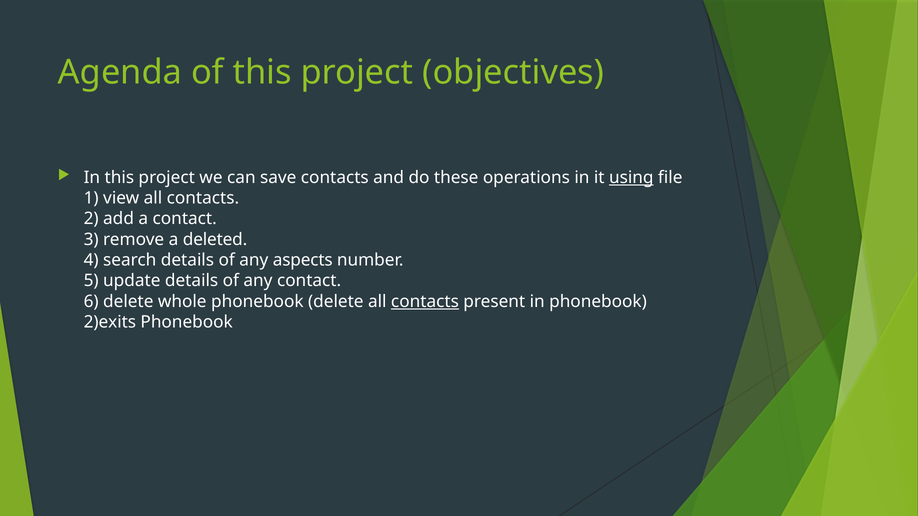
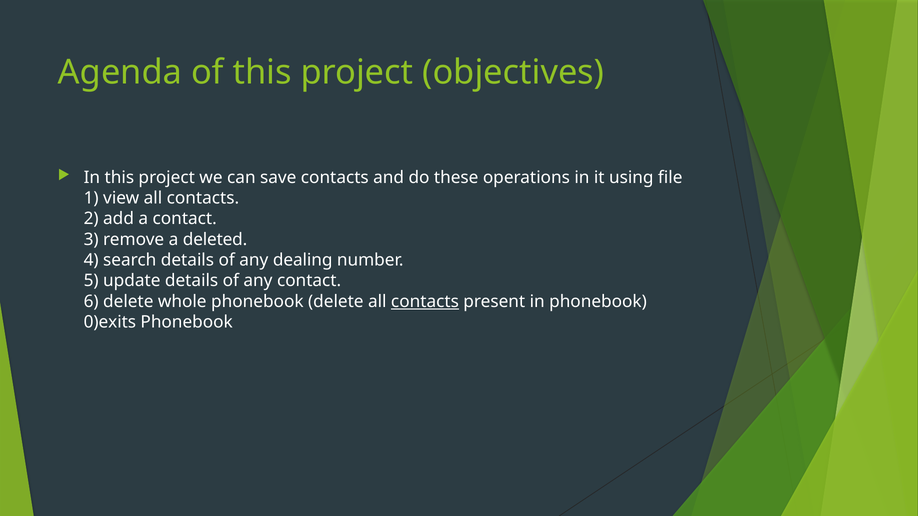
using underline: present -> none (631, 178)
aspects: aspects -> dealing (303, 260)
2)exits: 2)exits -> 0)exits (110, 322)
